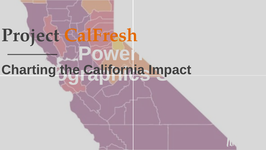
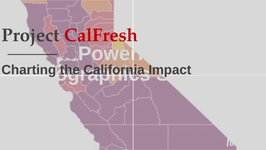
CalFresh colour: orange -> red (101, 35)
